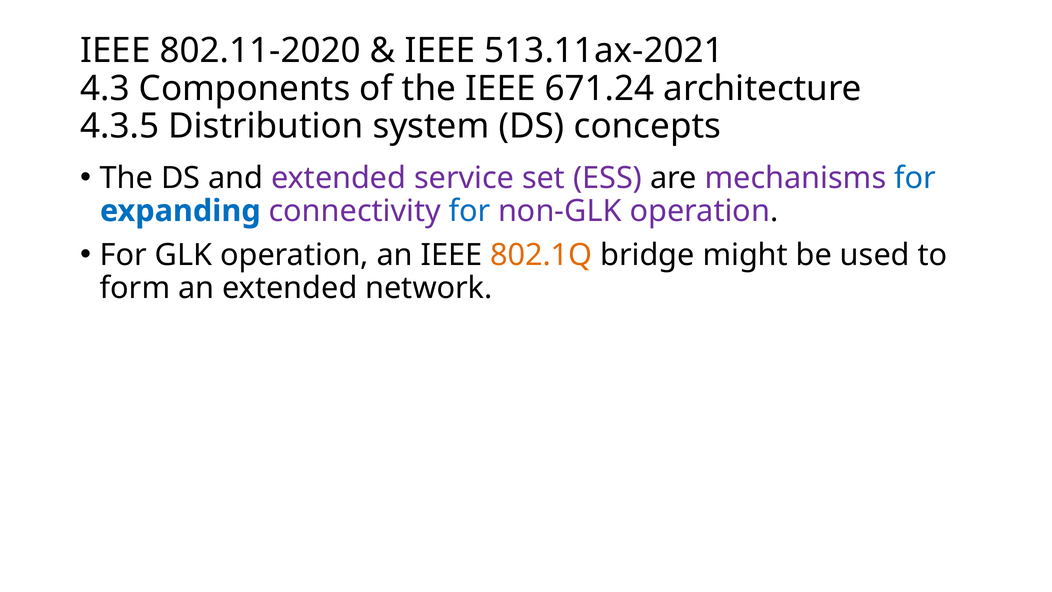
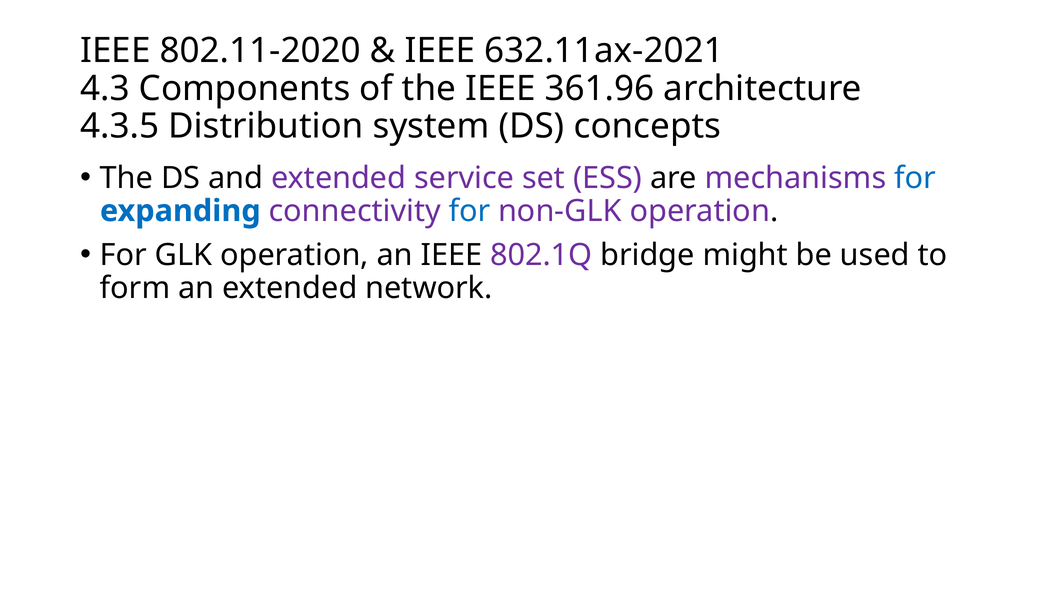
513.11ax-2021: 513.11ax-2021 -> 632.11ax-2021 (604, 51)
671.24: 671.24 -> 361.96 (599, 88)
802.1Q colour: orange -> purple (541, 255)
